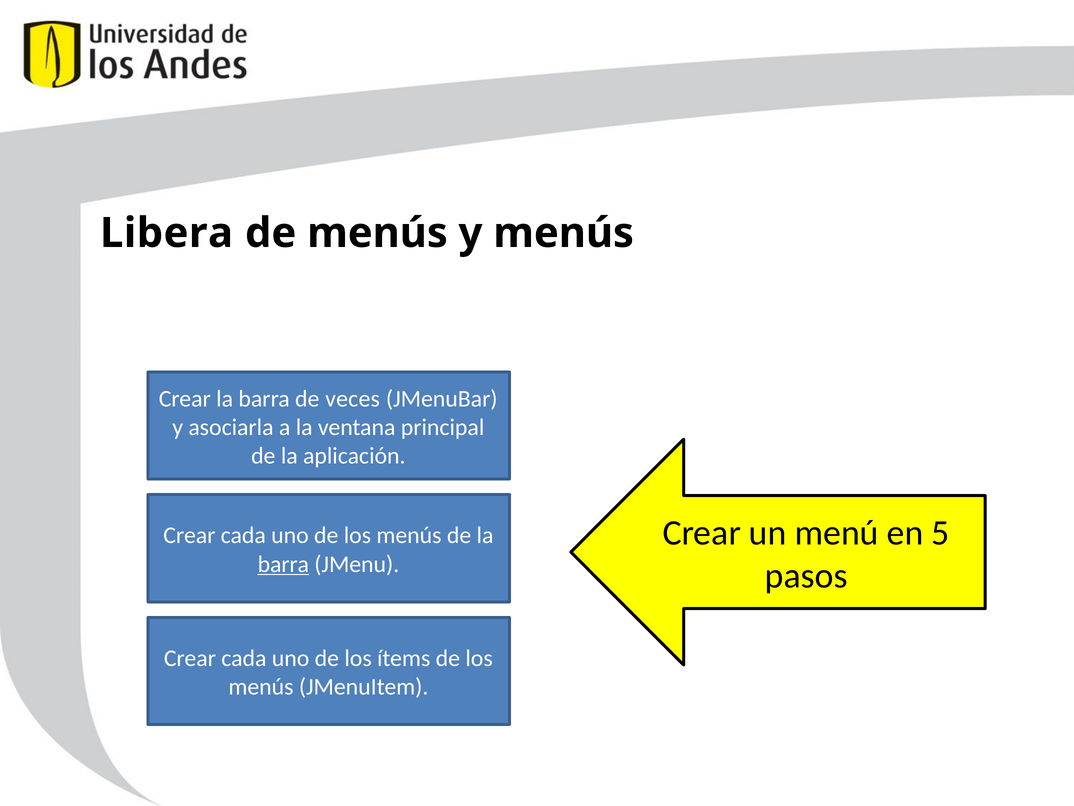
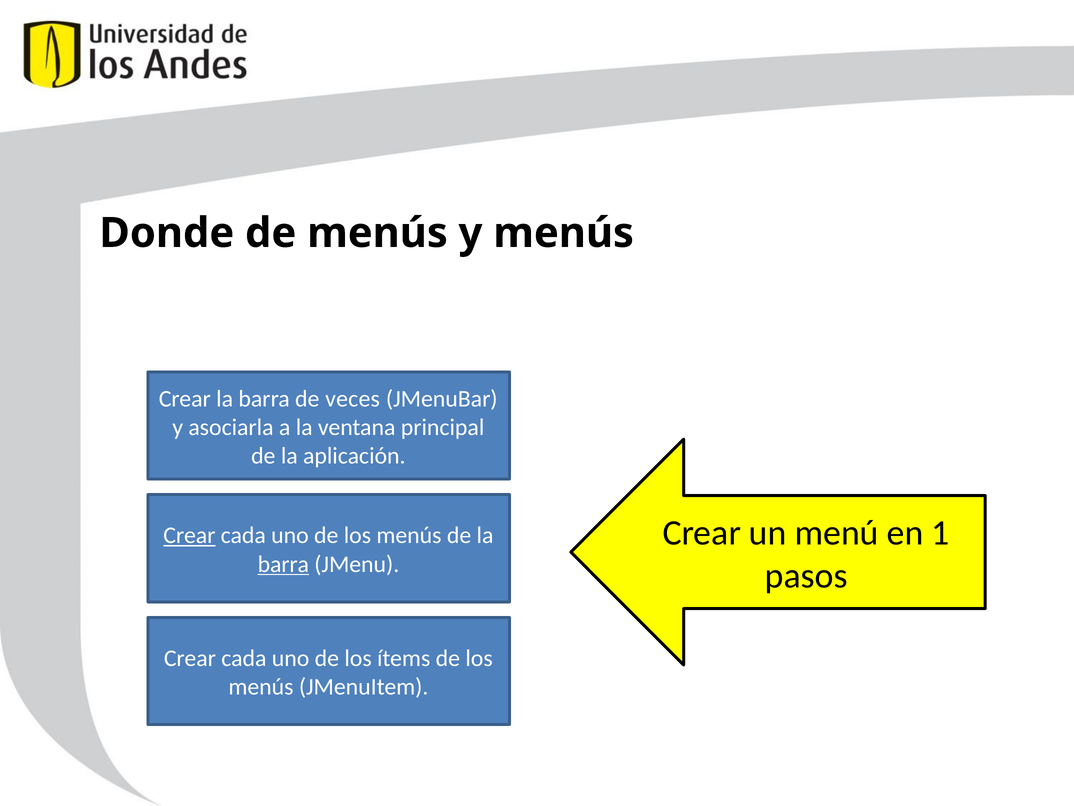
Libera: Libera -> Donde (167, 233)
5: 5 -> 1 (941, 533)
Crear underline: none -> present (189, 535)
